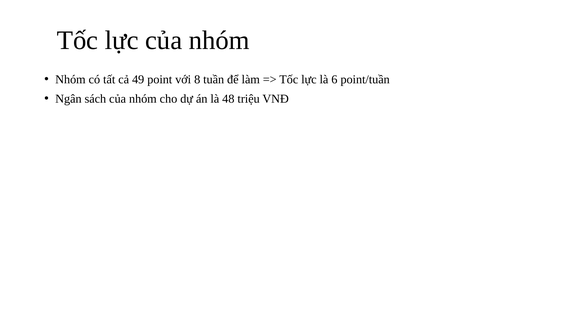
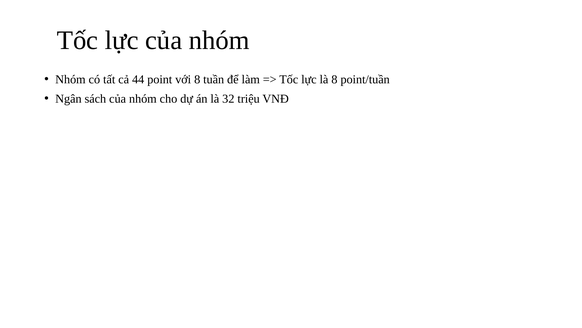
49: 49 -> 44 (138, 79)
là 6: 6 -> 8 (334, 79)
48: 48 -> 32 (228, 98)
